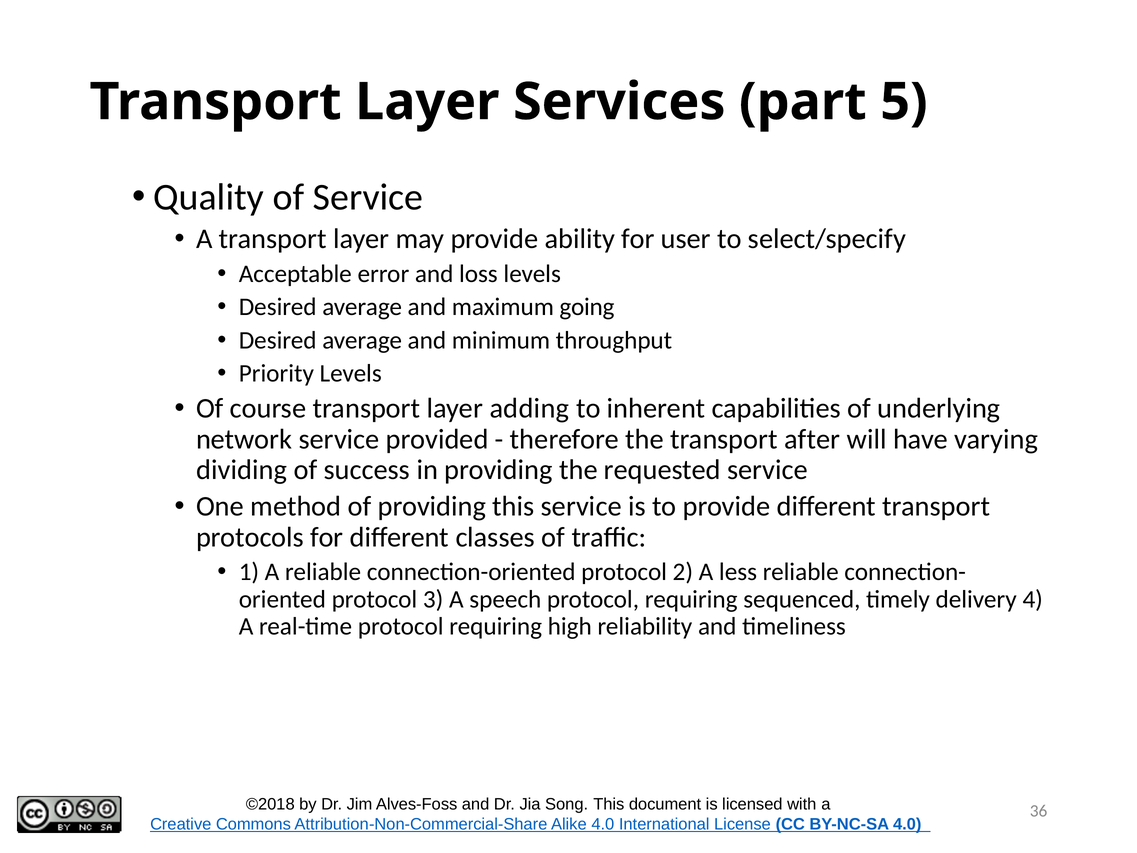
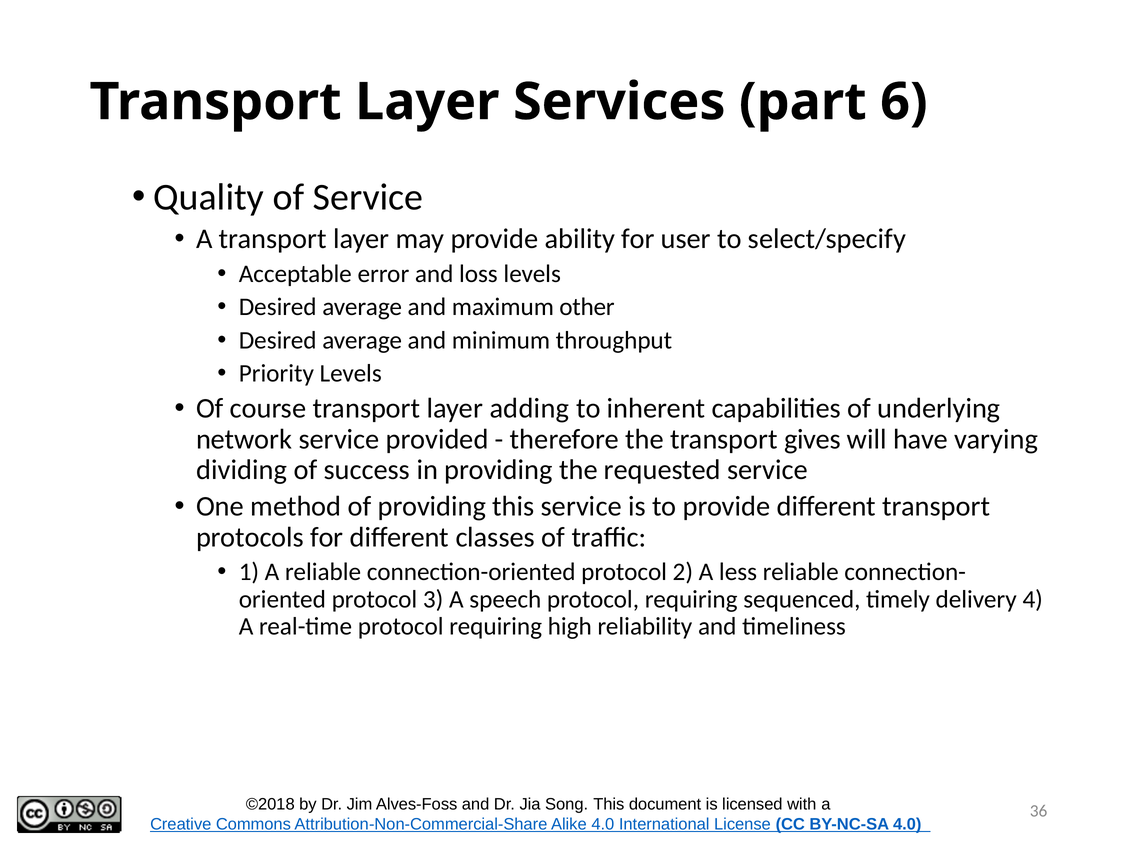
5: 5 -> 6 (904, 102)
going: going -> other (587, 307)
after: after -> gives (813, 439)
